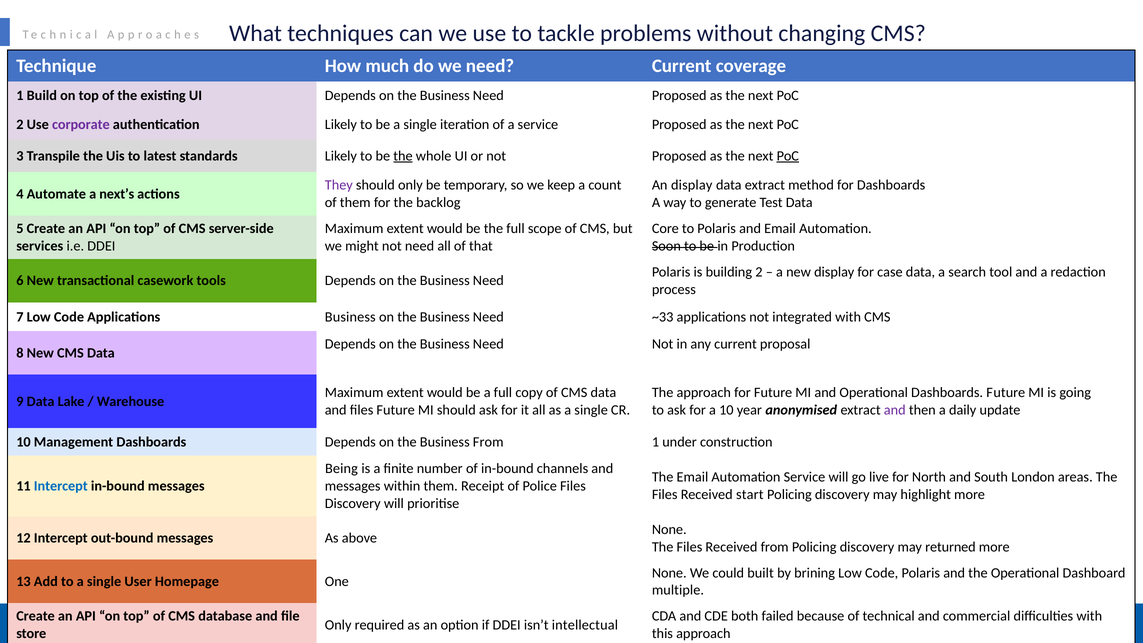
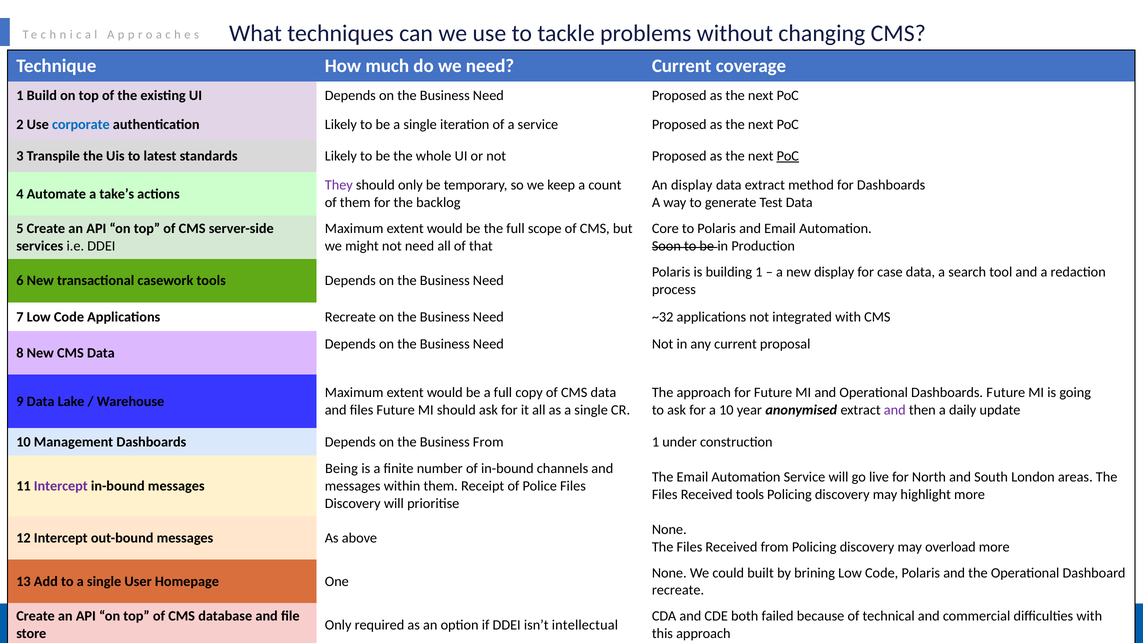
corporate colour: purple -> blue (81, 125)
the underline: present -> none (403, 156)
next’s: next’s -> take’s (117, 194)
building 2: 2 -> 1 (759, 272)
Applications Business: Business -> Recreate (350, 317)
~33: ~33 -> ~32 (663, 317)
Intercept colour: blue -> purple (61, 486)
Received start: start -> tools (750, 495)
returned: returned -> overload (950, 547)
multiple: multiple -> recreate (678, 590)
